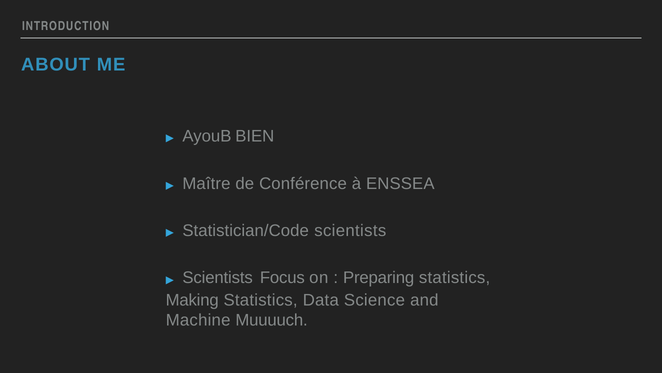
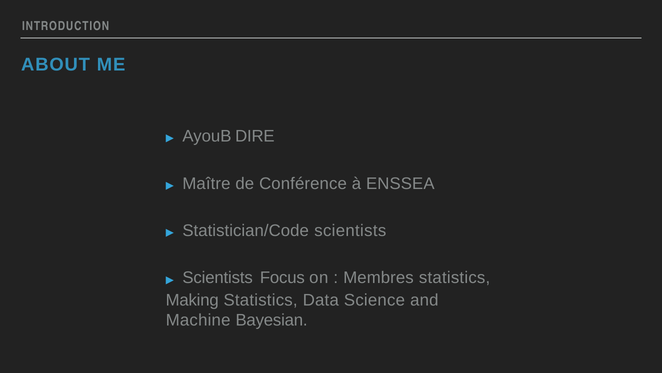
BIEN: BIEN -> DIRE (255, 136)
Preparing: Preparing -> Membres (379, 277)
Muuuuch: Muuuuch -> Bayesian (272, 320)
